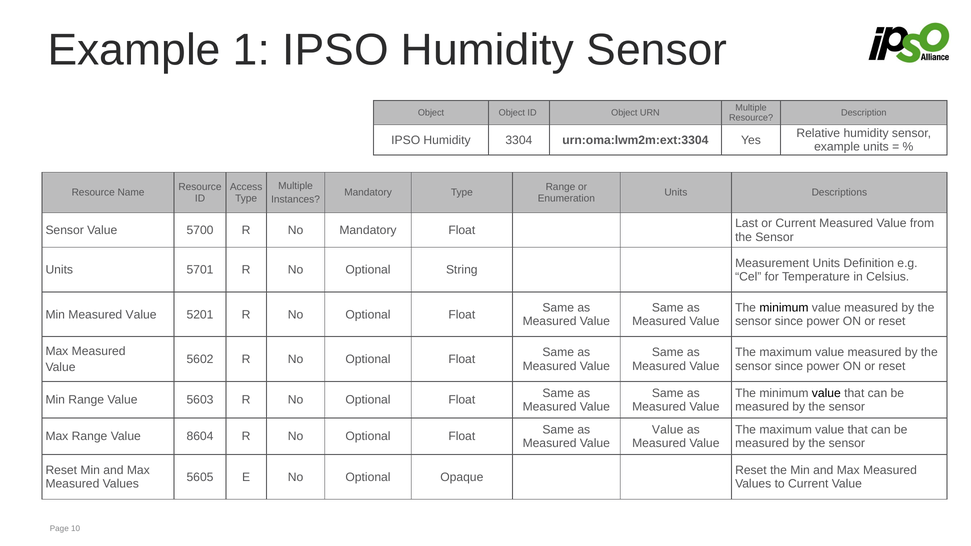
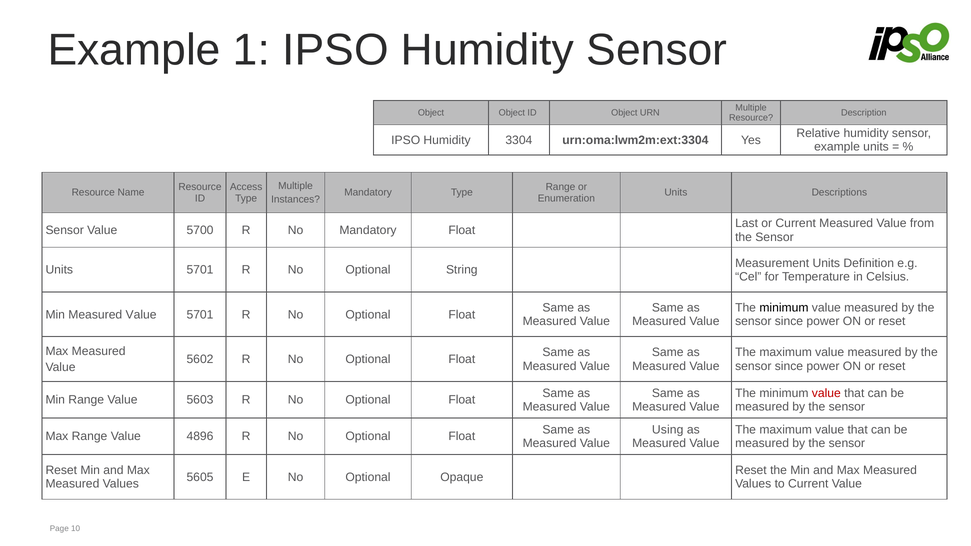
Value 5201: 5201 -> 5701 (200, 315)
value colour: black -> red (826, 393)
Value: Value -> Using (668, 430)
8604: 8604 -> 4896 (200, 437)
